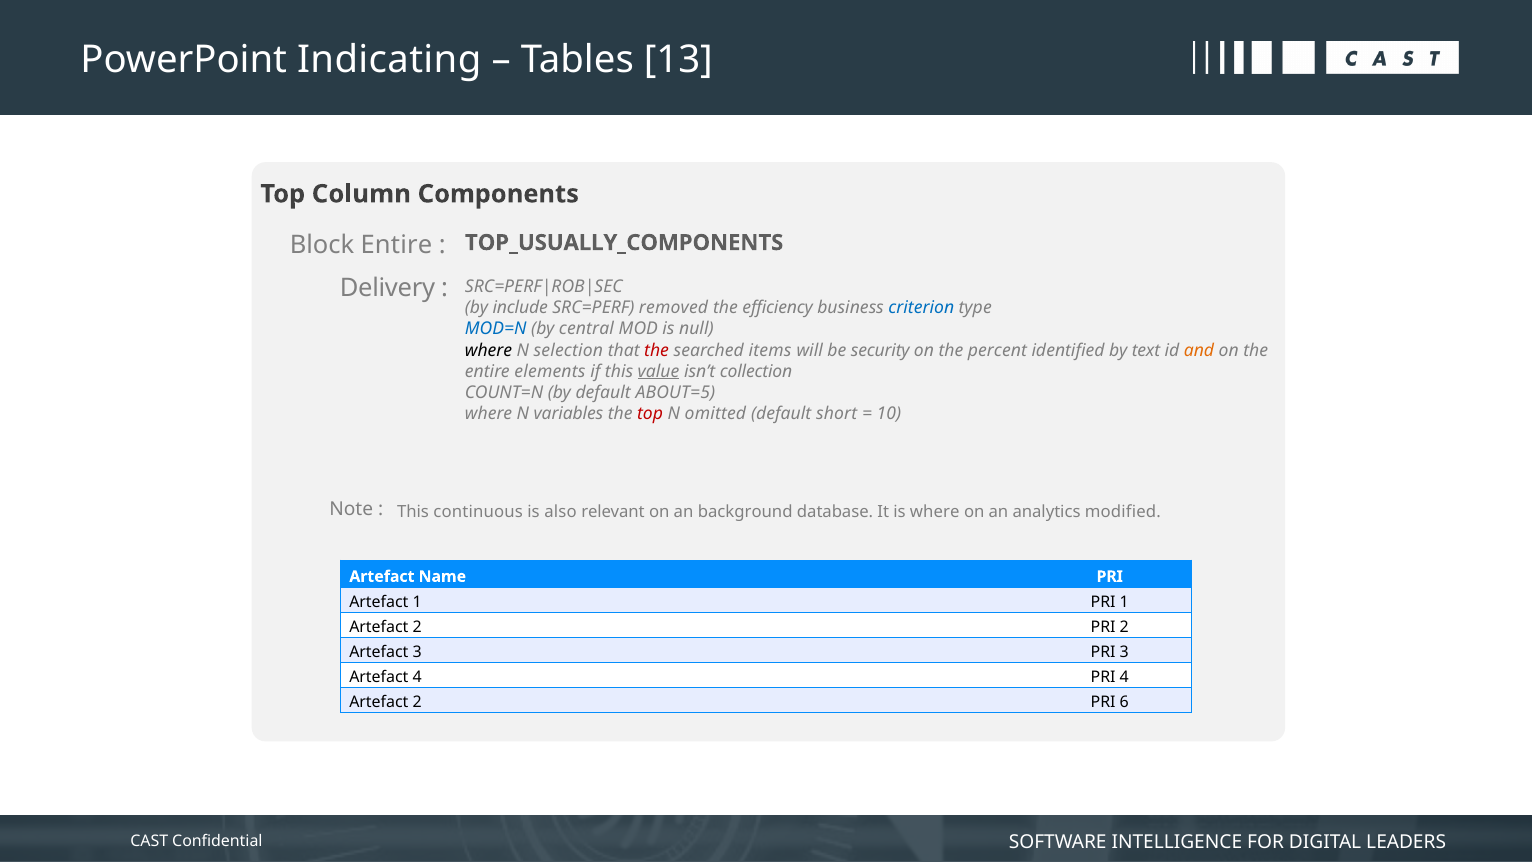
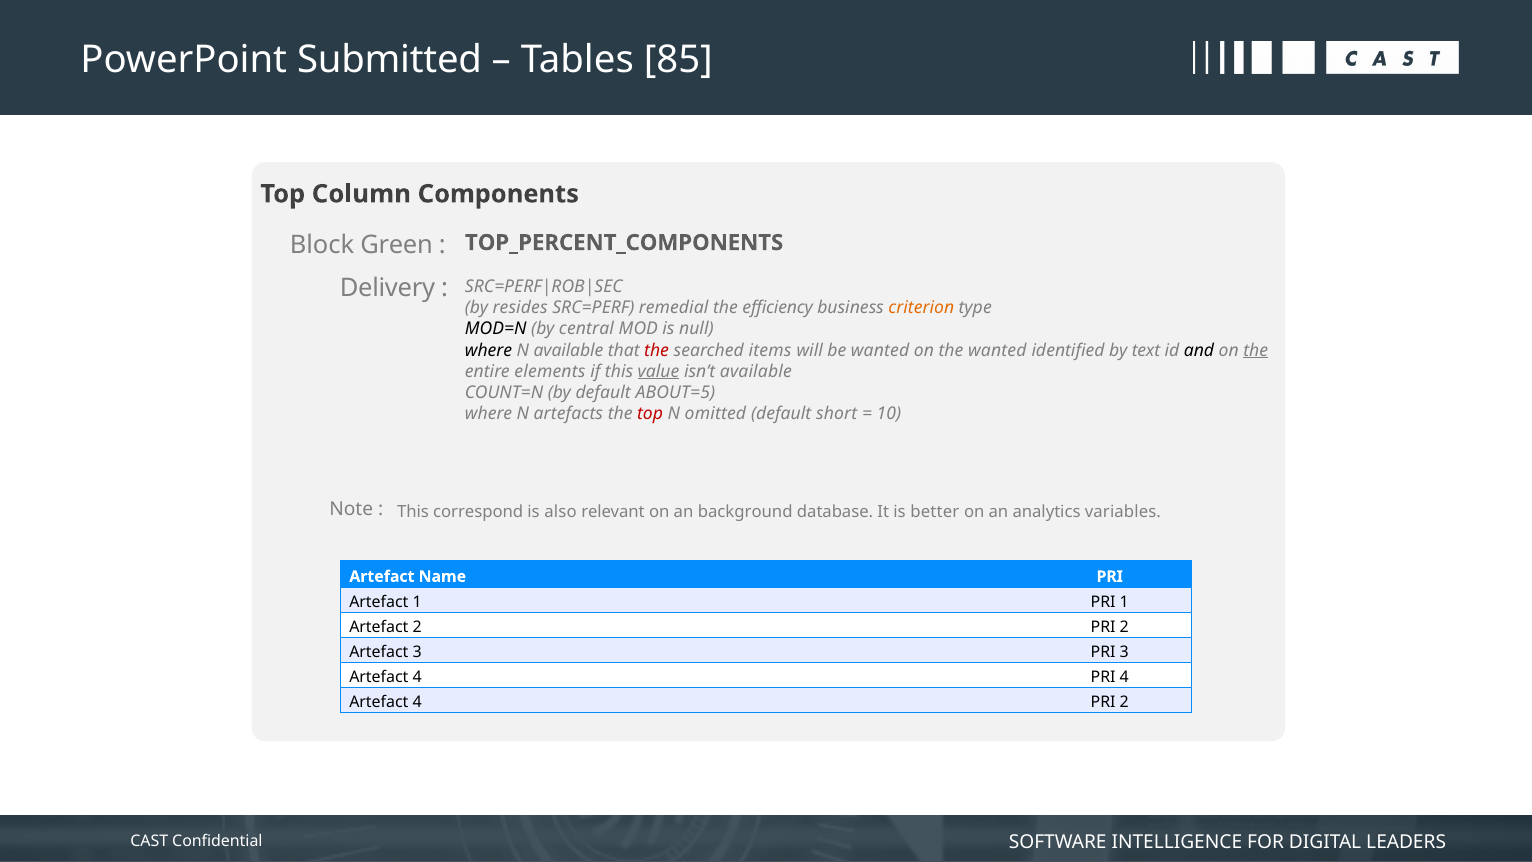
Indicating: Indicating -> Submitted (390, 60)
13: 13 -> 85 (678, 60)
Block Entire: Entire -> Green (397, 245)
TOP_USUALLY_COMPONENTS: TOP_USUALLY_COMPONENTS -> TOP_PERCENT_COMPONENTS (624, 243)
include: include -> resides (520, 308)
removed: removed -> remedial (674, 308)
criterion colour: blue -> orange (921, 308)
MOD=N colour: blue -> black (496, 329)
N selection: selection -> available (568, 350)
be security: security -> wanted (880, 350)
the percent: percent -> wanted (997, 350)
and colour: orange -> black (1199, 350)
the underline: none -> present (1256, 350)
isn’t collection: collection -> available (756, 371)
variables: variables -> artefacts (568, 413)
continuous: continuous -> correspond (478, 512)
is where: where -> better (935, 512)
modified: modified -> variables (1123, 512)
2: 2 -> 4 (417, 702)
6: 6 -> 2 (1124, 702)
